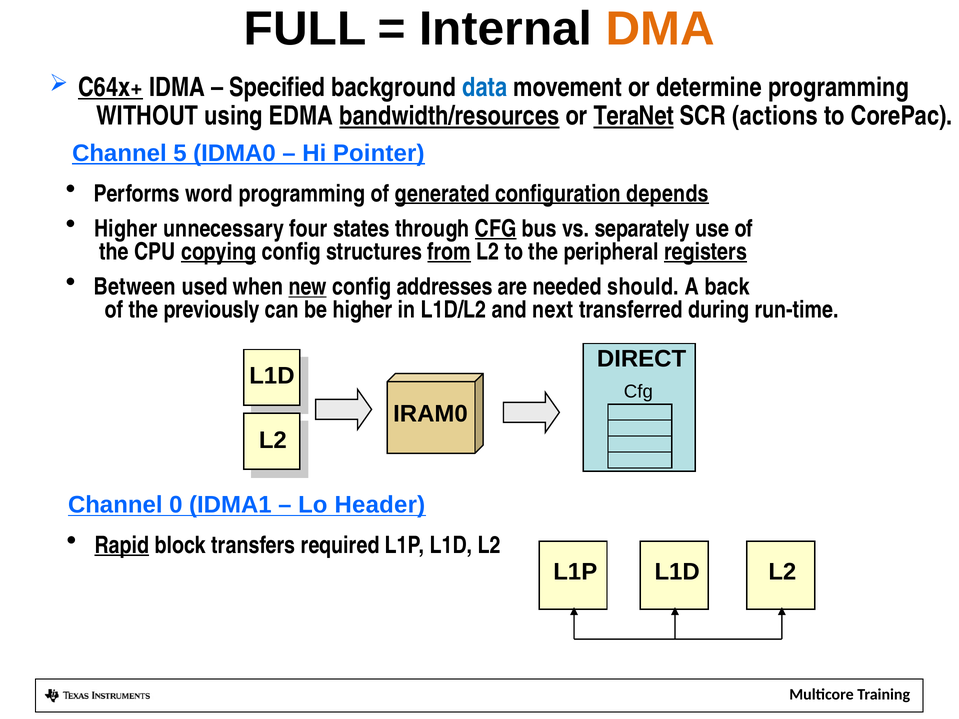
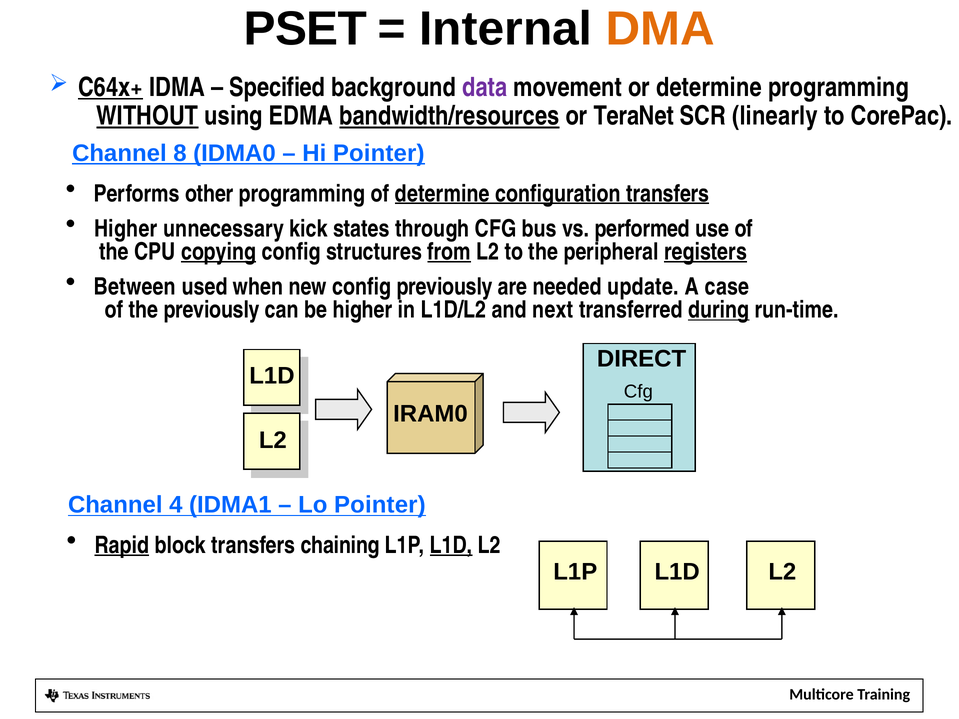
FULL: FULL -> PSET (305, 29)
data colour: blue -> purple (485, 87)
WITHOUT underline: none -> present (147, 116)
TeraNet underline: present -> none (634, 116)
actions: actions -> linearly (775, 116)
5: 5 -> 8 (180, 153)
word: word -> other (209, 194)
of generated: generated -> determine (442, 194)
configuration depends: depends -> transfers (668, 194)
four: four -> kick (309, 229)
CFG underline: present -> none (496, 229)
separately: separately -> performed (642, 229)
new underline: present -> none (308, 287)
config addresses: addresses -> previously (445, 287)
should: should -> update (643, 287)
back: back -> case (727, 287)
during underline: none -> present (719, 310)
0: 0 -> 4 (176, 505)
Lo Header: Header -> Pointer (380, 505)
required: required -> chaining (340, 545)
L1D underline: none -> present (451, 545)
